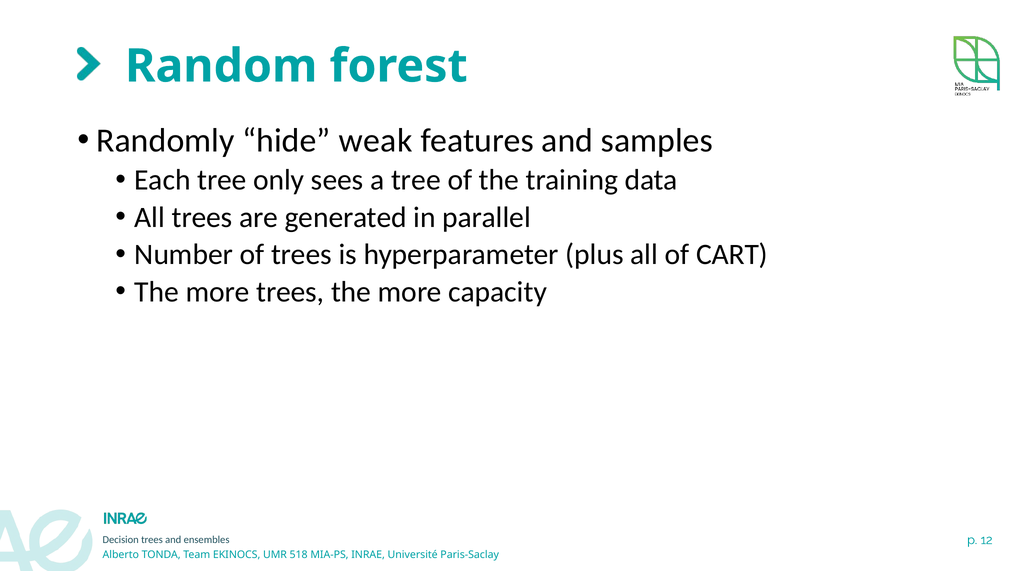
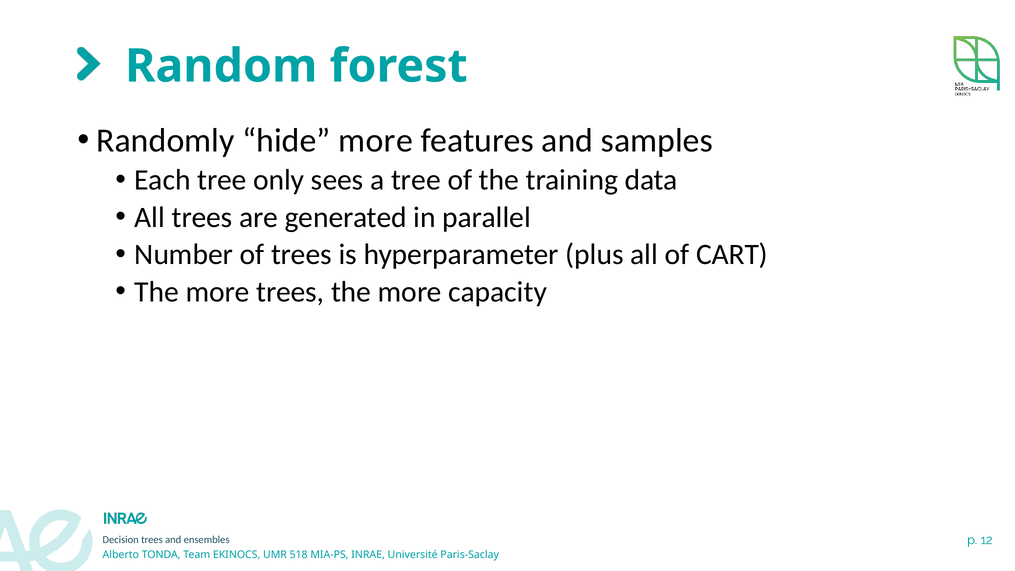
hide weak: weak -> more (376, 140)
